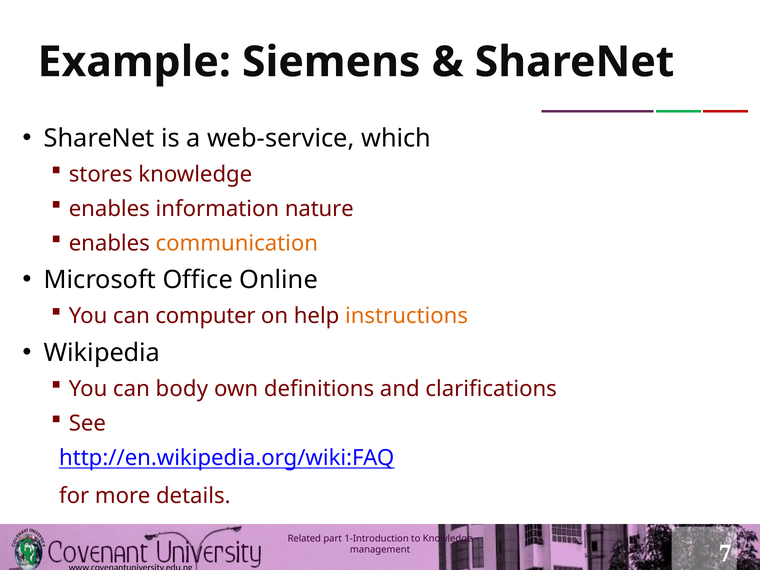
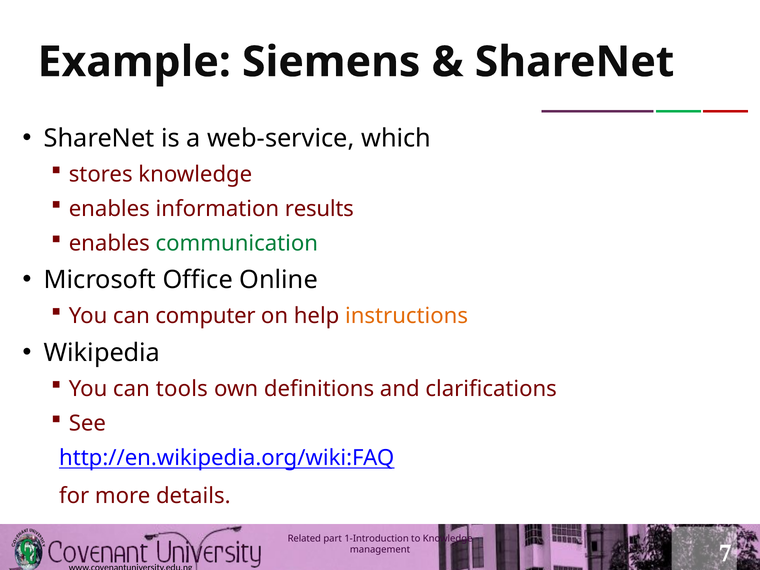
nature: nature -> results (319, 209)
communication colour: orange -> green (237, 243)
body: body -> tools (182, 389)
